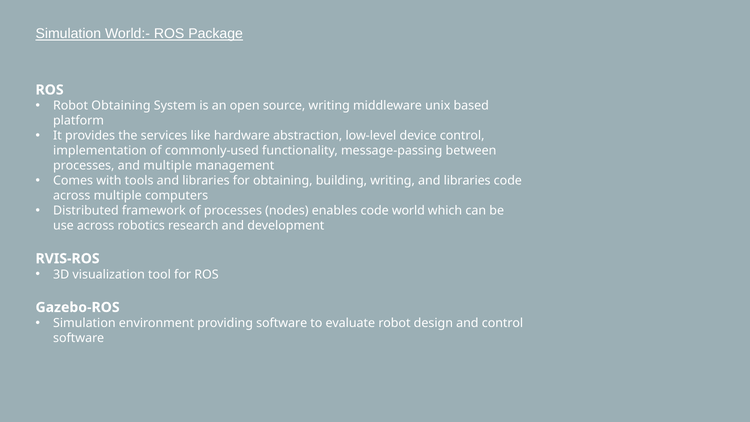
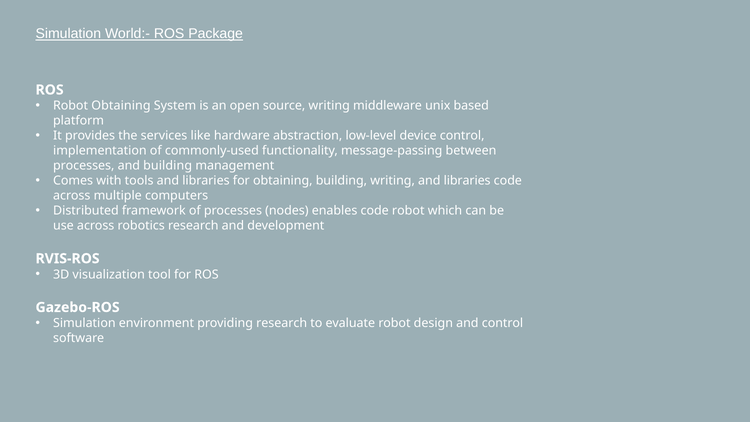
and multiple: multiple -> building (168, 166)
code world: world -> robot (408, 211)
providing software: software -> research (282, 323)
